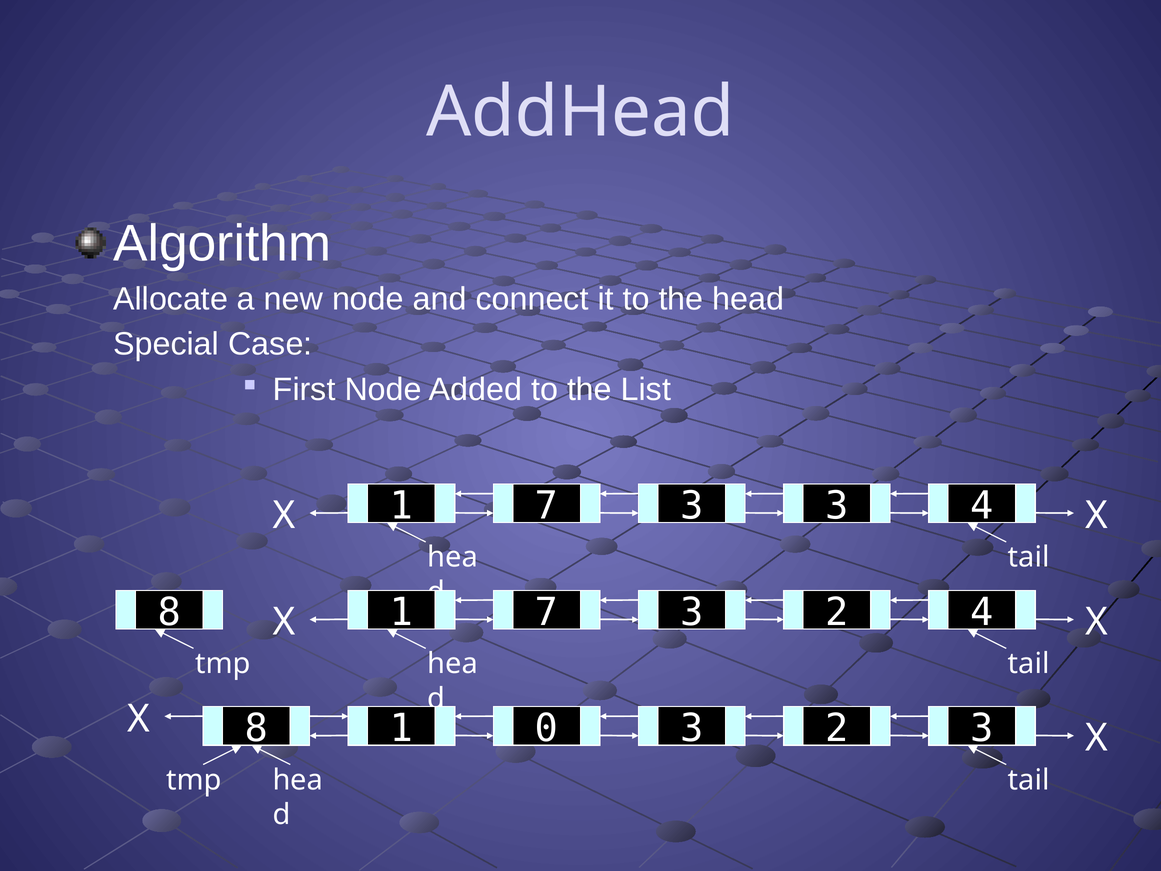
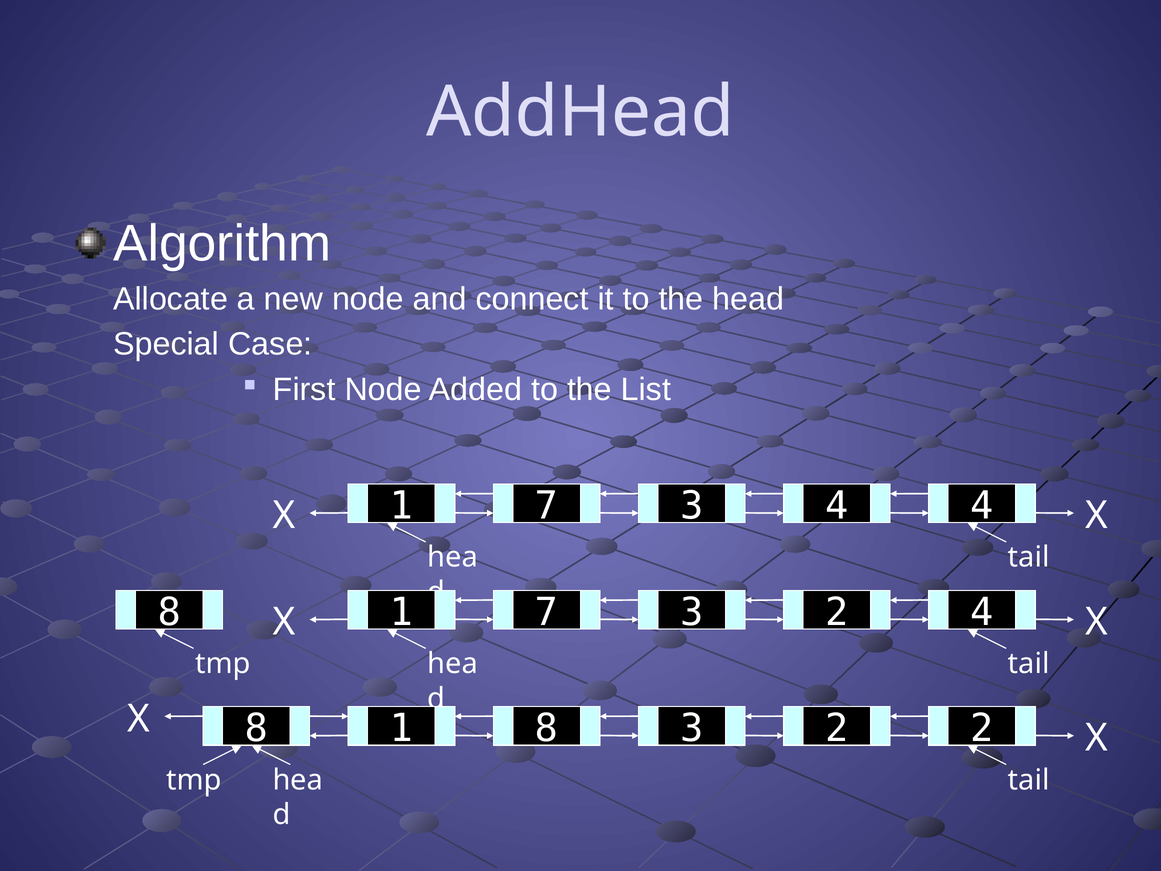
3 3: 3 -> 4 (837, 506)
X 0: 0 -> 8 (547, 728)
2 3: 3 -> 2 (982, 728)
